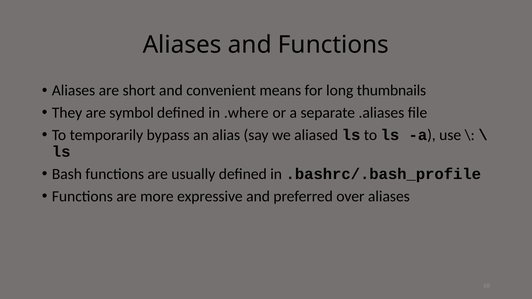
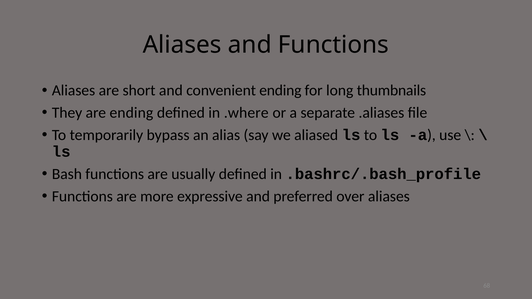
convenient means: means -> ending (280, 91)
are symbol: symbol -> ending (131, 113)
